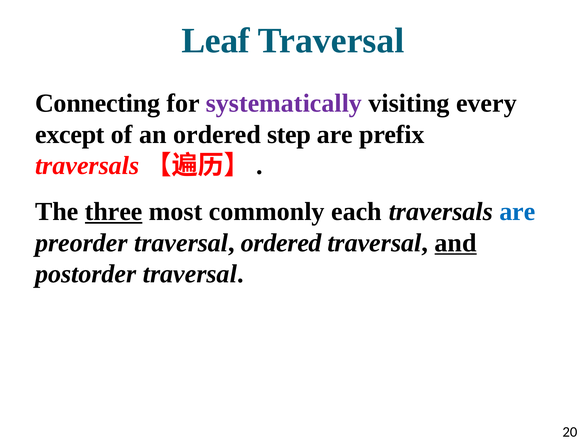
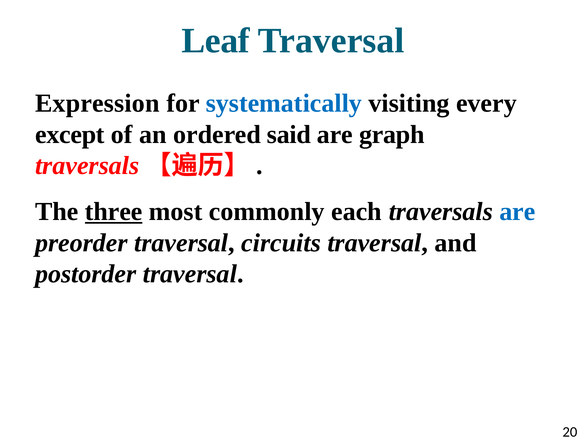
Connecting: Connecting -> Expression (97, 103)
systematically colour: purple -> blue (284, 103)
step: step -> said (289, 135)
prefix: prefix -> graph (392, 135)
traversal ordered: ordered -> circuits (281, 243)
and underline: present -> none (456, 243)
